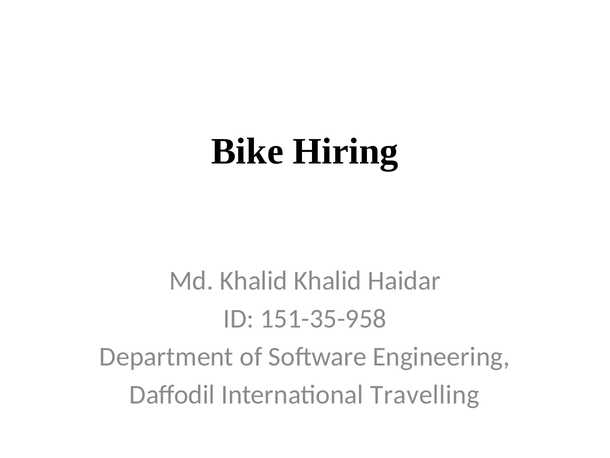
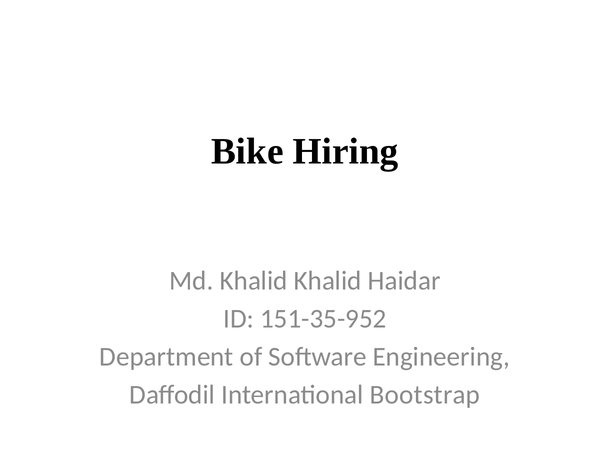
151-35-958: 151-35-958 -> 151-35-952 (323, 318)
Travelling: Travelling -> Bootstrap (425, 394)
